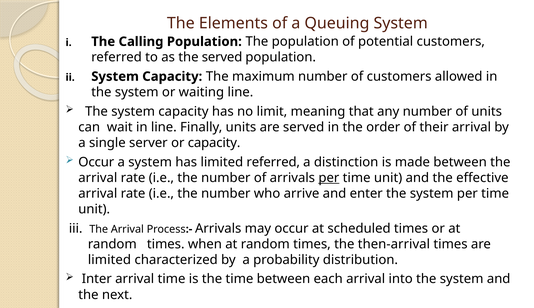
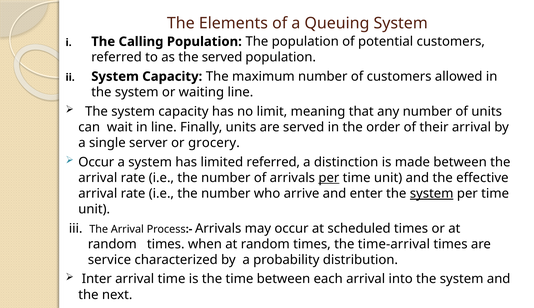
or capacity: capacity -> grocery (214, 143)
system underline: none -> present (432, 194)
then-arrival: then-arrival -> time-arrival (394, 244)
limited: limited -> service (109, 260)
